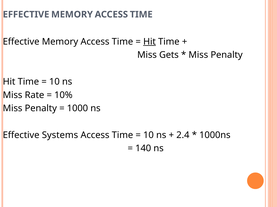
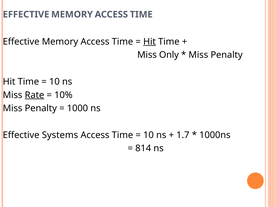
Gets: Gets -> Only (169, 55)
Rate underline: none -> present (34, 95)
2.4: 2.4 -> 1.7 (183, 135)
140: 140 -> 814 (143, 149)
